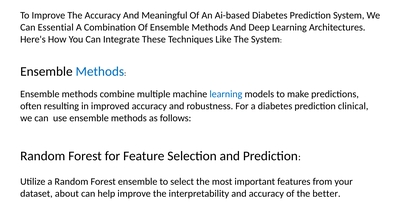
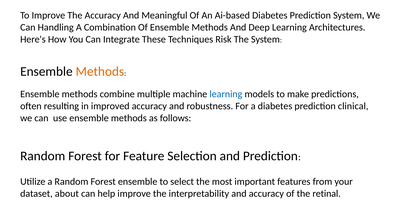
Essential: Essential -> Handling (56, 27)
Like: Like -> Risk (223, 39)
Methods colour: blue -> orange (100, 71)
better: better -> retinal (327, 194)
